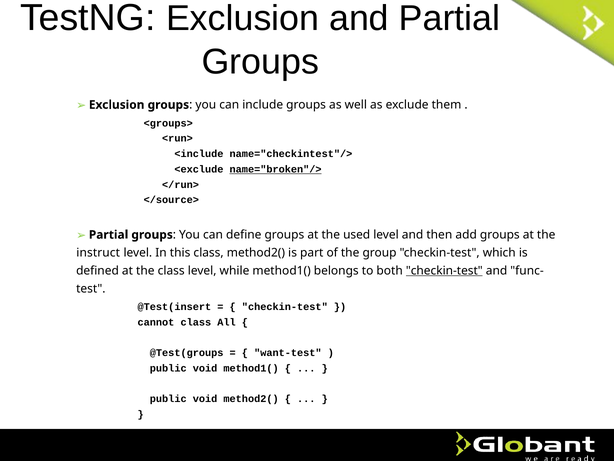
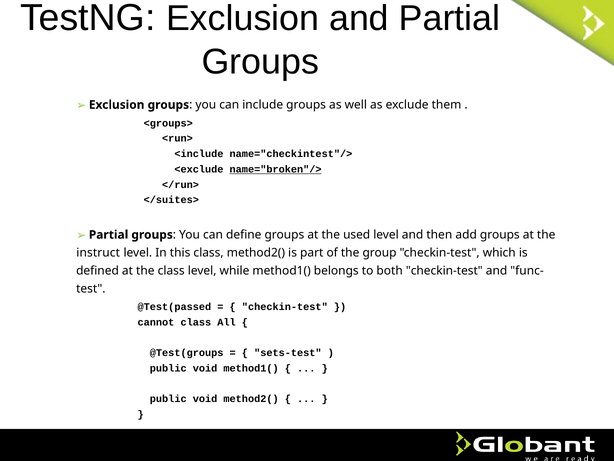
</source>: </source> -> </suites> (171, 200)
checkin-test underline: present -> none (444, 270)
@Test(insert: @Test(insert -> @Test(passed (174, 307)
want-test: want-test -> sets-test (288, 353)
